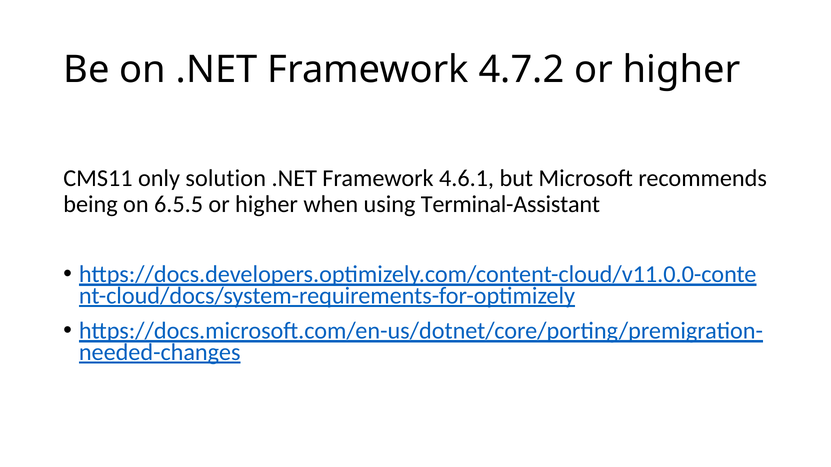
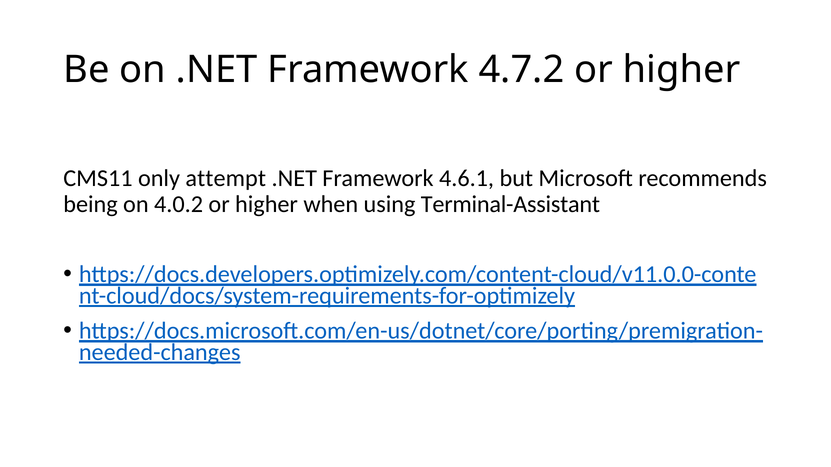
solution: solution -> attempt (226, 178)
6.5.5: 6.5.5 -> 4.0.2 (179, 204)
